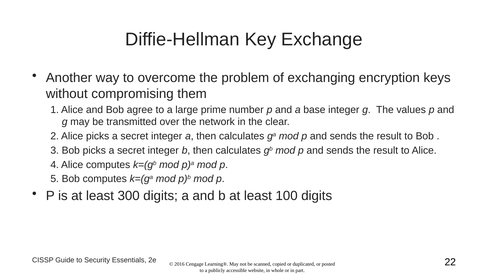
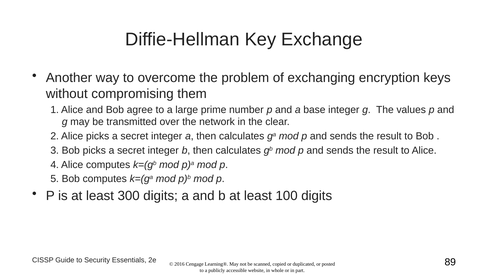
22: 22 -> 89 (450, 262)
